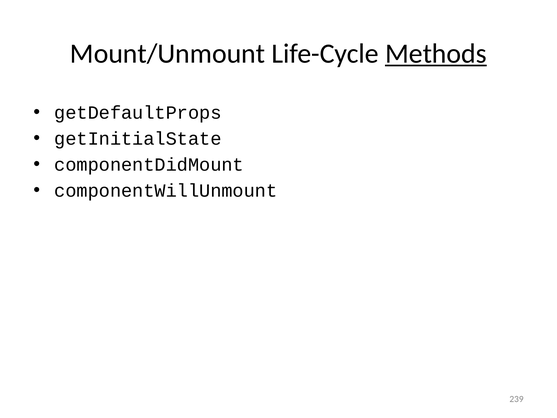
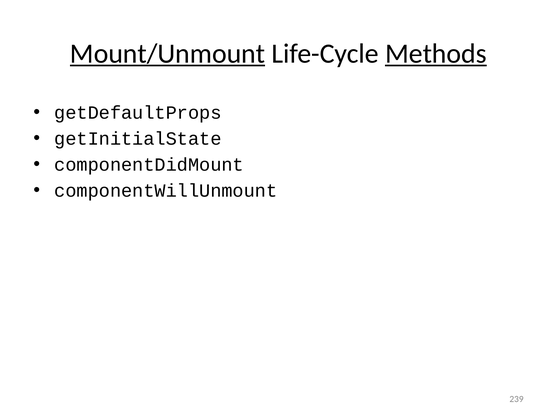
Mount/Unmount underline: none -> present (168, 53)
